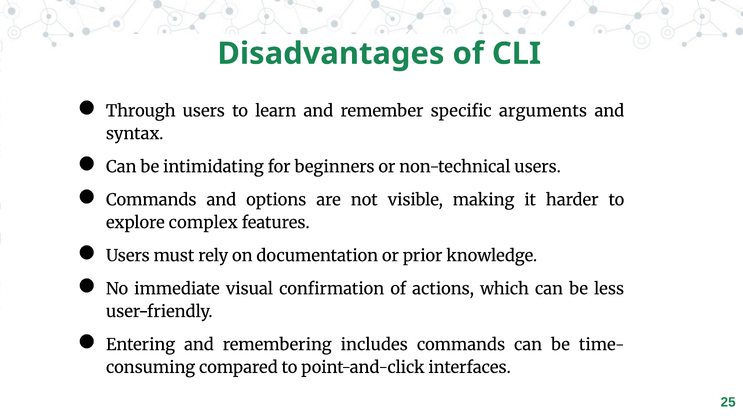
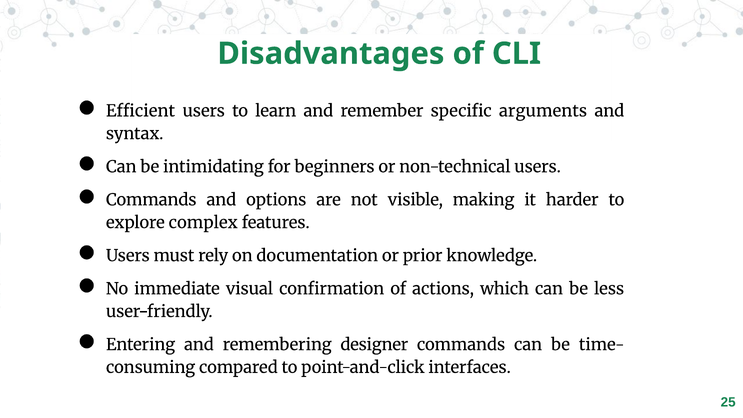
Through: Through -> Efficient (141, 111)
includes: includes -> designer (374, 345)
